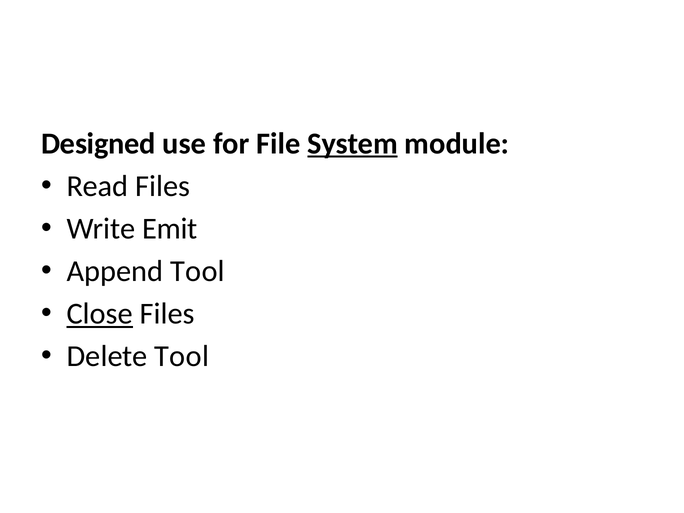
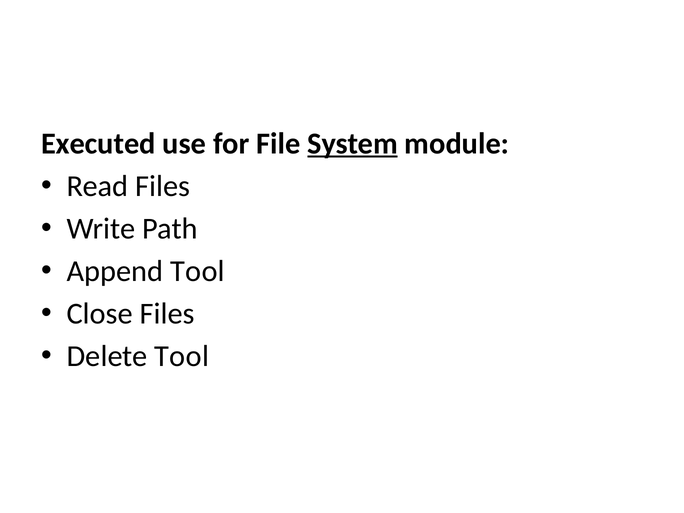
Designed: Designed -> Executed (98, 143)
Emit: Emit -> Path (170, 229)
Close underline: present -> none (100, 314)
